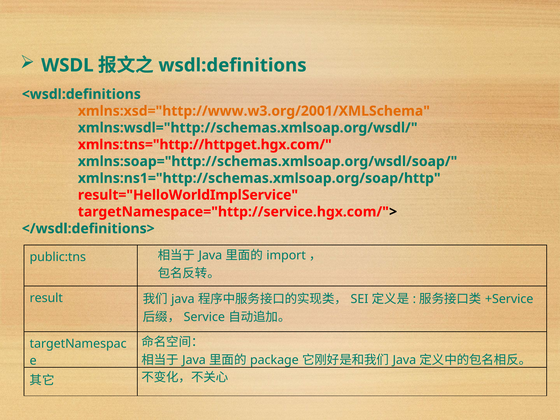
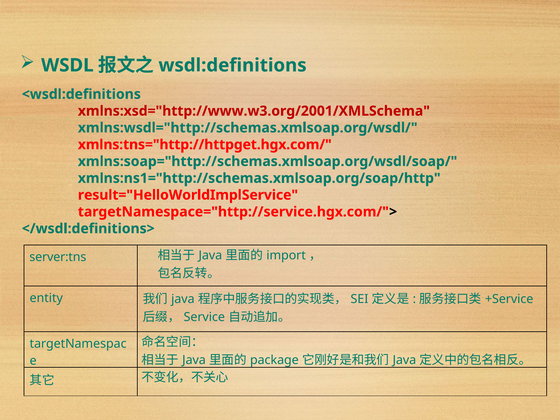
xmlns:xsd="http://www.w3.org/2001/XMLSchema colour: orange -> red (254, 111)
public:tns: public:tns -> server:tns (58, 257)
result: result -> entity (46, 298)
